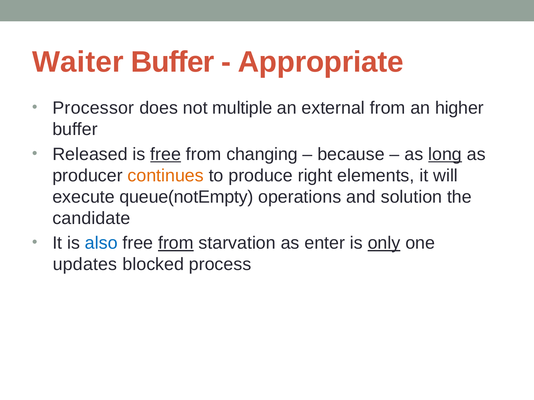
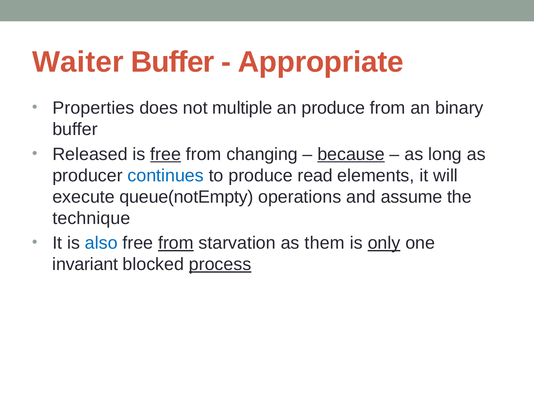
Processor: Processor -> Properties (93, 108)
an external: external -> produce (333, 108)
higher: higher -> binary (459, 108)
because underline: none -> present (351, 154)
long underline: present -> none (445, 154)
continues colour: orange -> blue (166, 176)
right: right -> read (315, 176)
solution: solution -> assume (412, 197)
candidate: candidate -> technique (91, 218)
enter: enter -> them (325, 243)
updates: updates -> invariant (85, 265)
process underline: none -> present (220, 265)
